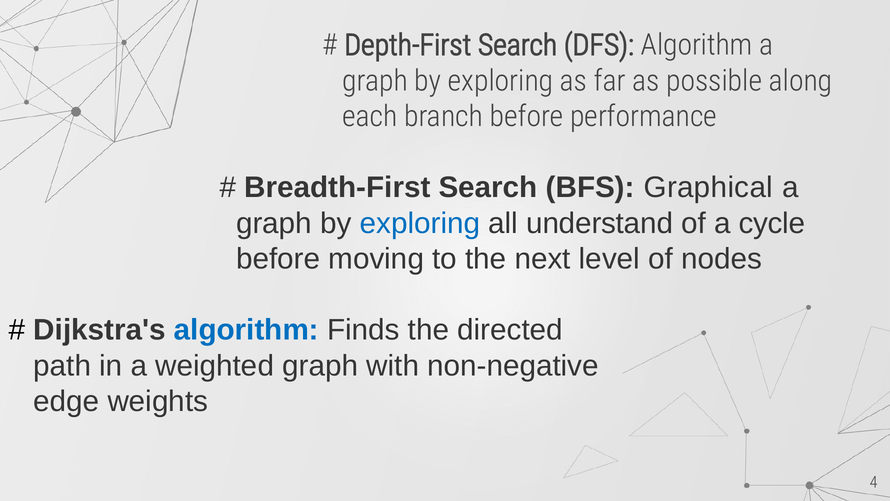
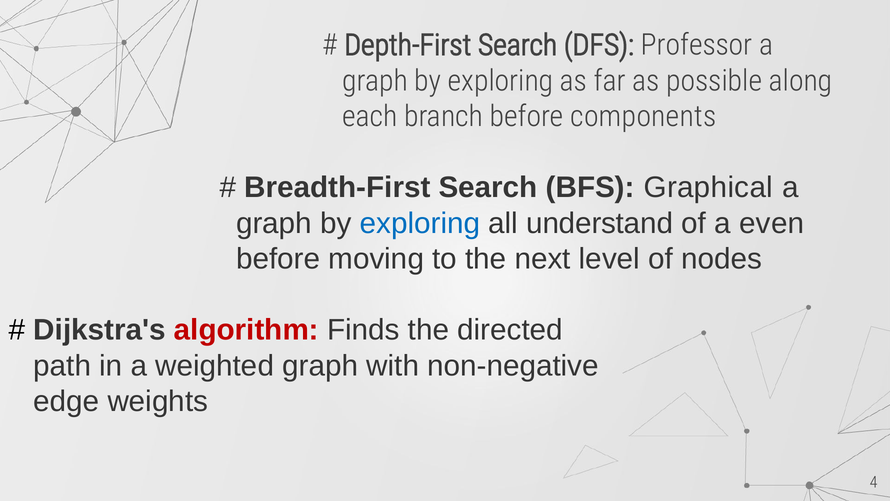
DFS Algorithm: Algorithm -> Professor (697, 45)
performance: performance -> components (643, 116)
cycle: cycle -> even (772, 223)
algorithm colour: blue -> red (246, 330)
